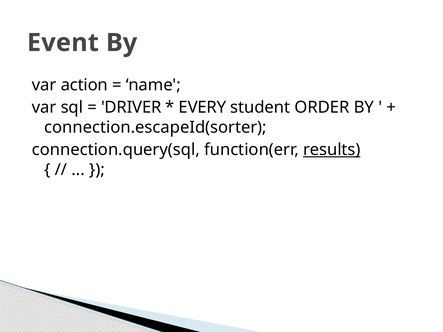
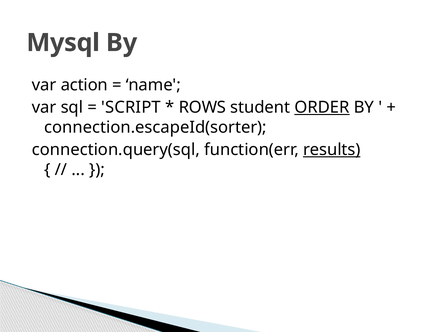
Event: Event -> Mysql (63, 43)
DRIVER: DRIVER -> SCRIPT (131, 107)
EVERY: EVERY -> ROWS (202, 107)
ORDER underline: none -> present (322, 107)
